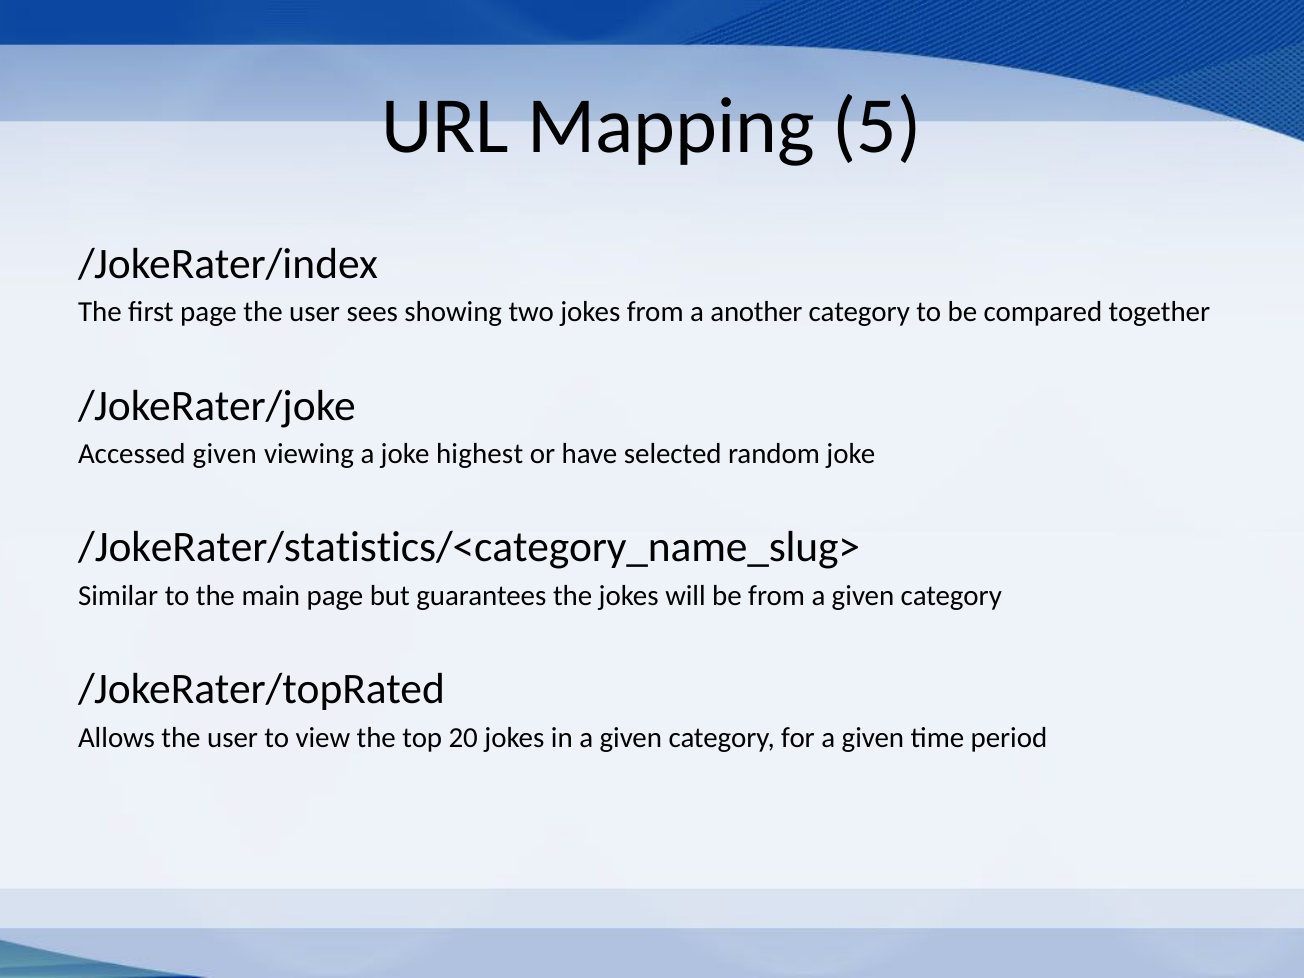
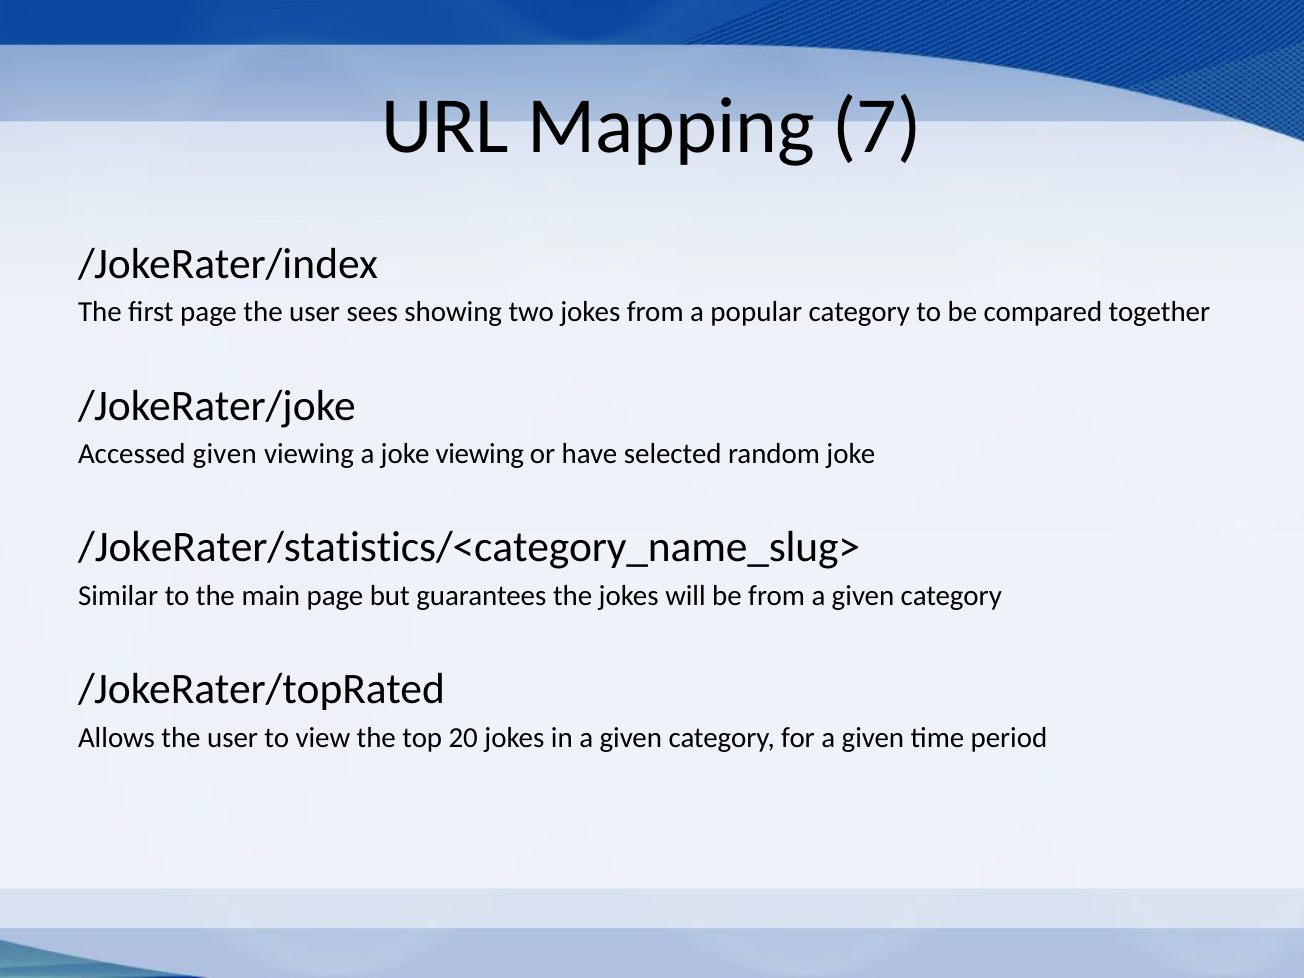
5: 5 -> 7 (877, 126)
another: another -> popular (756, 312)
joke highest: highest -> viewing (480, 454)
